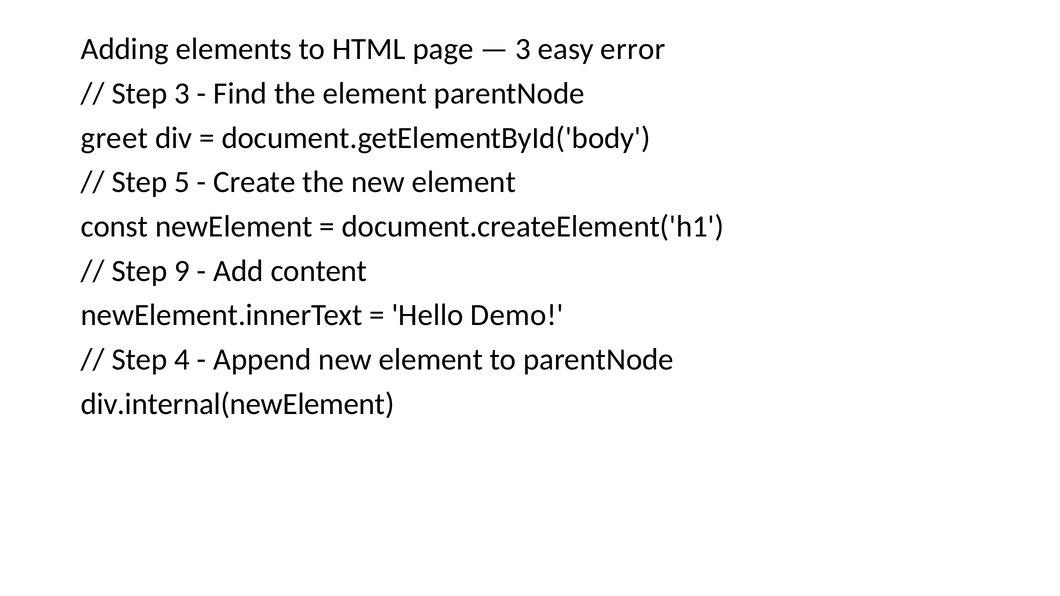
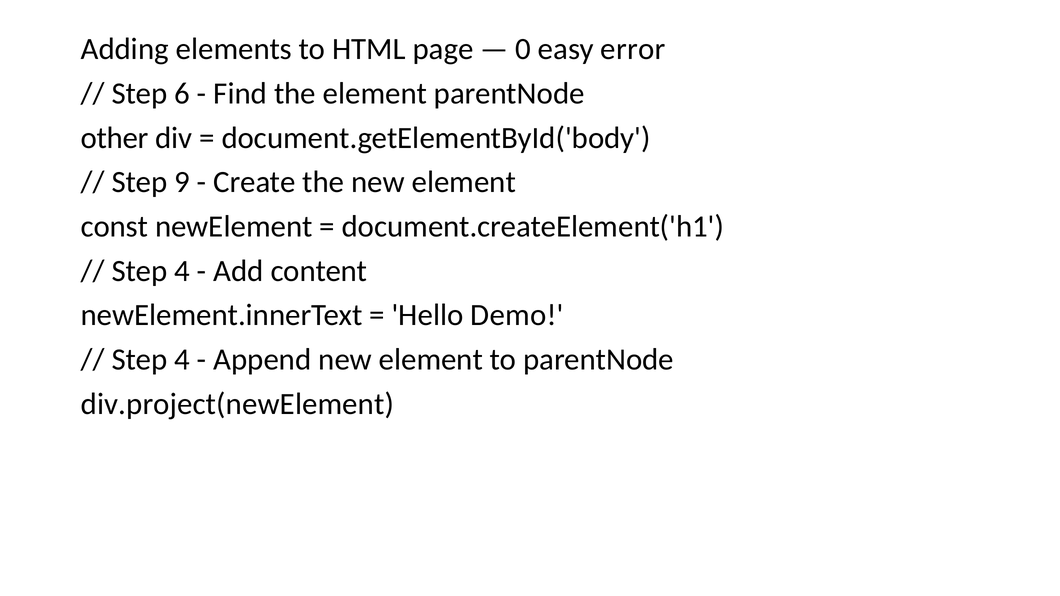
3: 3 -> 0 (523, 49)
Step 3: 3 -> 6 (182, 93)
greet: greet -> other (115, 138)
5: 5 -> 9 (182, 182)
9: 9 -> 4 (182, 271)
div.internal(newElement: div.internal(newElement -> div.project(newElement (237, 404)
